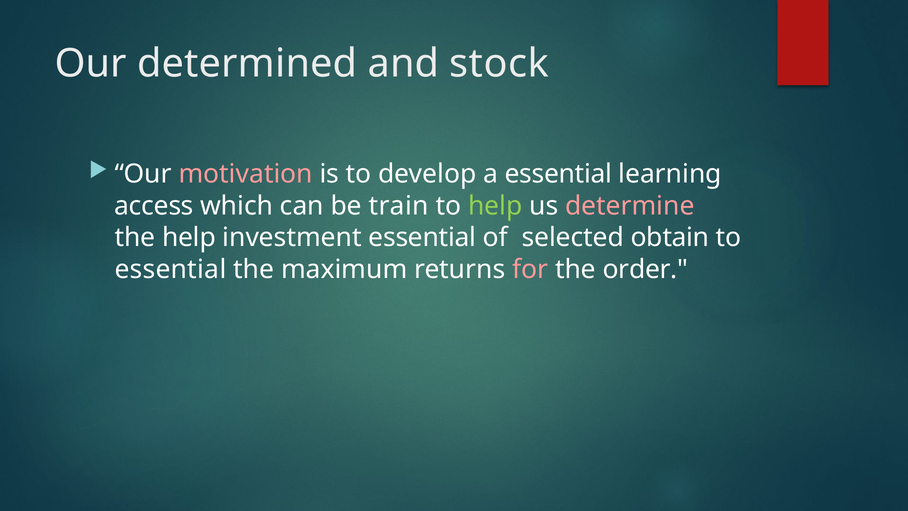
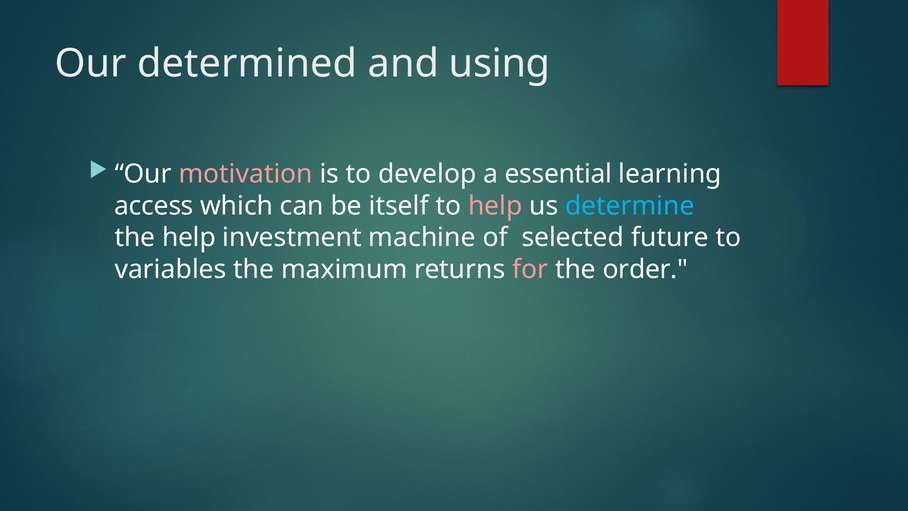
stock: stock -> using (499, 64)
train: train -> itself (399, 206)
help colour: light green -> pink (495, 206)
determine colour: pink -> light blue (630, 206)
investment essential: essential -> machine (422, 237)
obtain: obtain -> future (670, 237)
essential: essential -> variables (171, 269)
